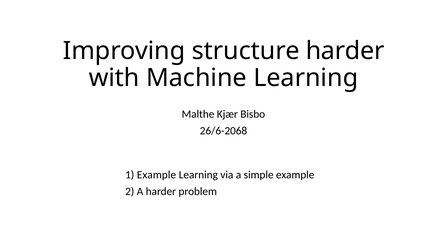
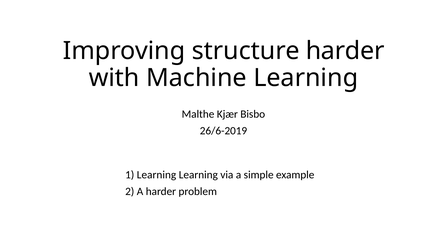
26/6-2068: 26/6-2068 -> 26/6-2019 (223, 131)
1 Example: Example -> Learning (157, 175)
